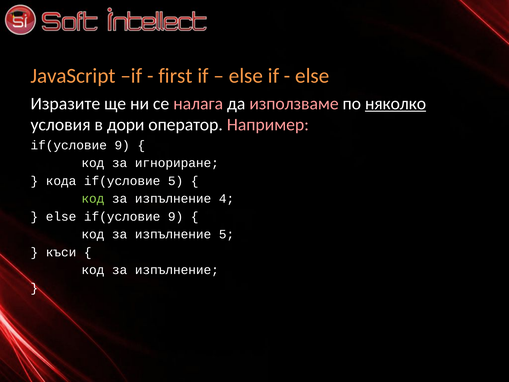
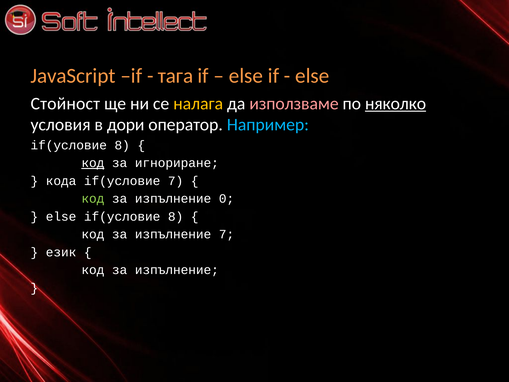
first: first -> тага (176, 76)
Изразите: Изразите -> Стойност (65, 103)
налага colour: pink -> yellow (198, 103)
Например colour: pink -> light blue (268, 125)
9: 9 -> 8 (122, 145)
код underline: none -> present (93, 163)
if(условие 5: 5 -> 7 (176, 181)
4: 4 -> 0 (227, 199)
else if(условие 9: 9 -> 8 (176, 216)
изпълнение 5: 5 -> 7 (227, 234)
къси: къси -> език (61, 252)
